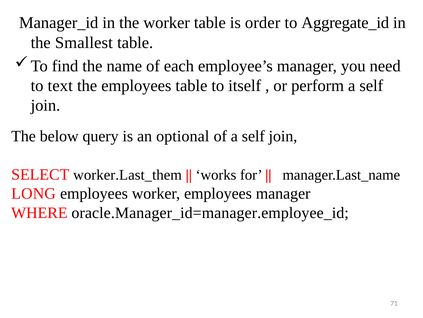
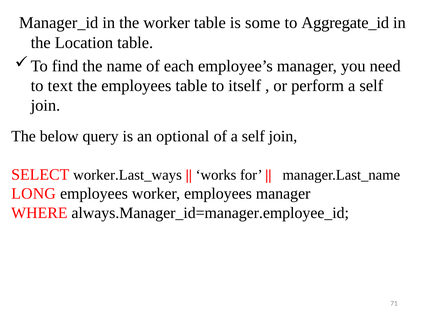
order: order -> some (263, 23)
Smallest: Smallest -> Location (84, 43)
worker.Last_them: worker.Last_them -> worker.Last_ways (128, 175)
oracle.Manager_id=manager.employee_id: oracle.Manager_id=manager.employee_id -> always.Manager_id=manager.employee_id (210, 212)
